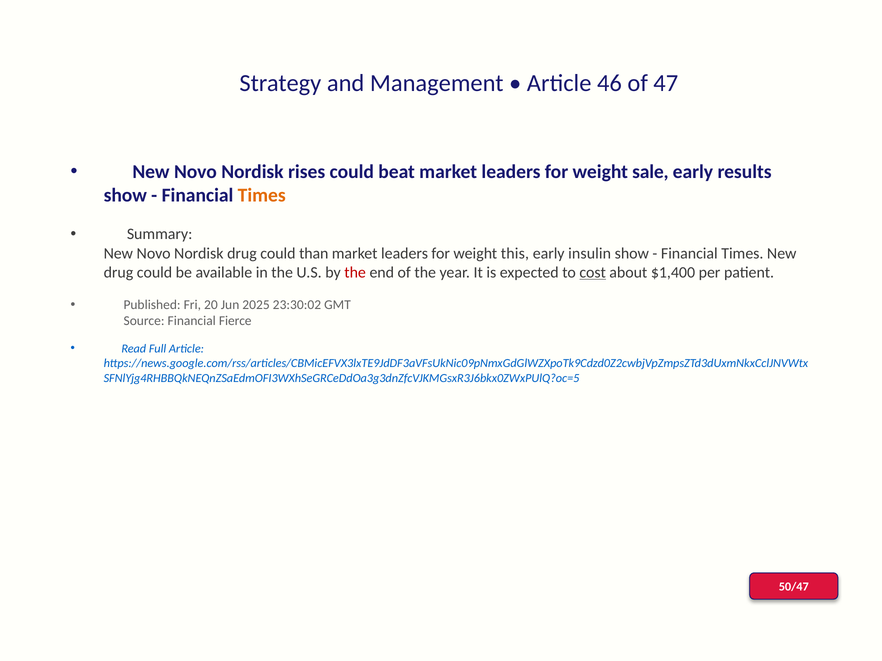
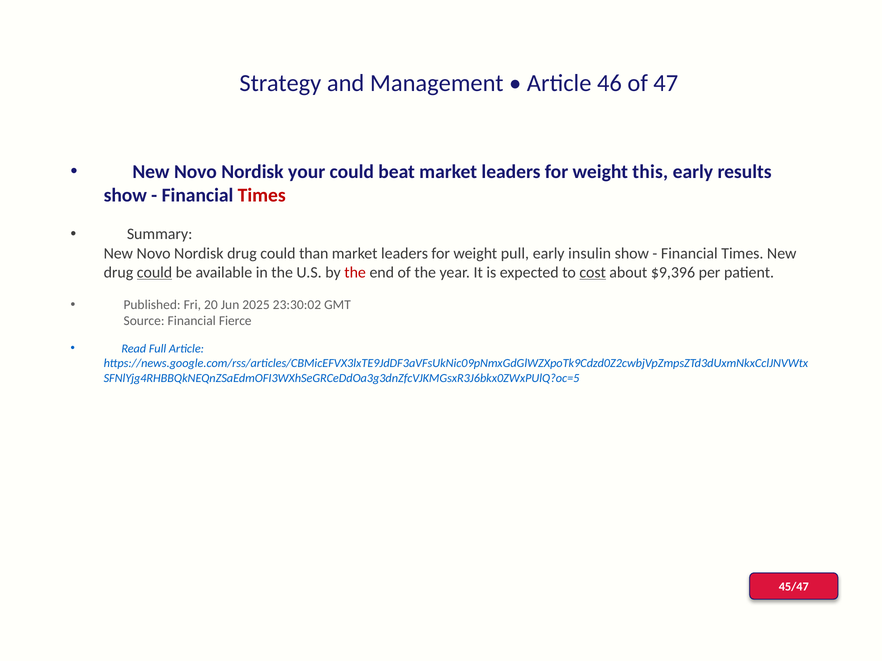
rises: rises -> your (307, 172)
sale: sale -> this (650, 172)
Times colour: orange -> red (262, 195)
this: this -> pull (515, 253)
could underline: none -> present (155, 273)
$1,400: $1,400 -> $9,396 (673, 273)
50/47: 50/47 -> 45/47 (794, 587)
